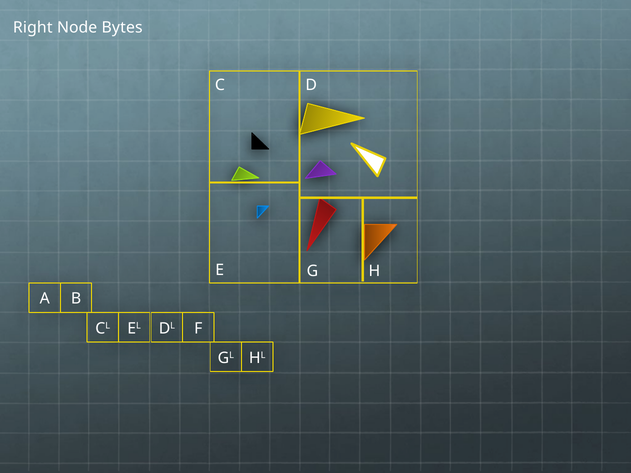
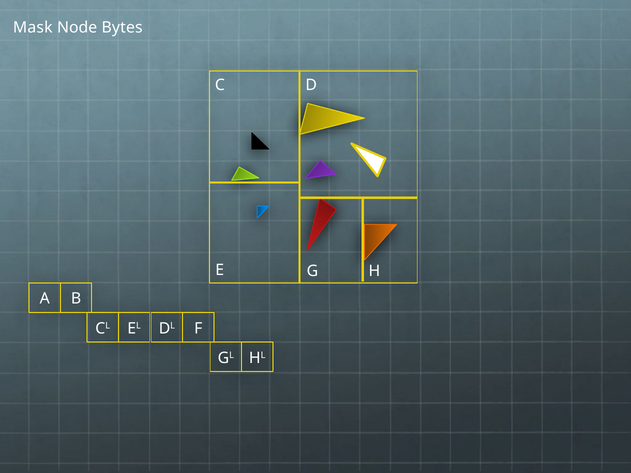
Right: Right -> Mask (33, 28)
